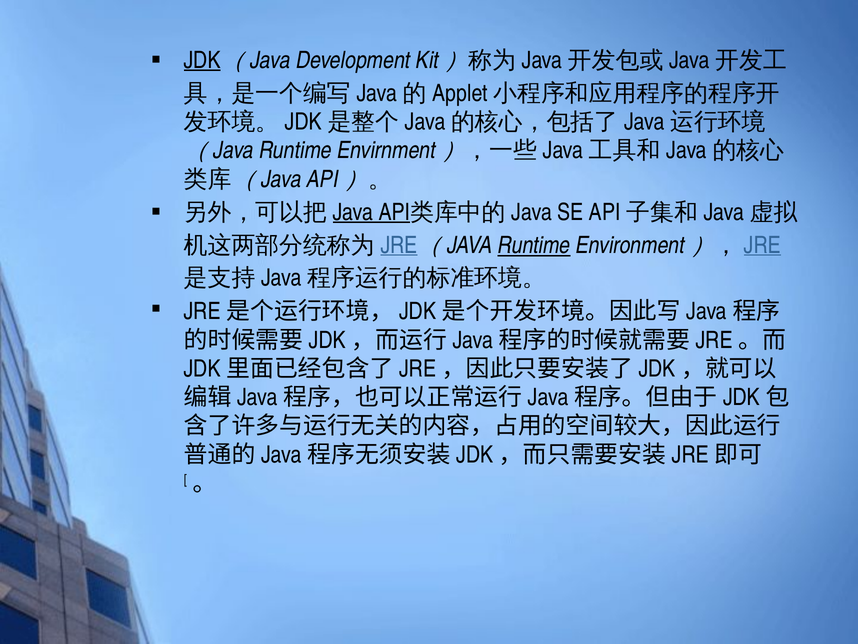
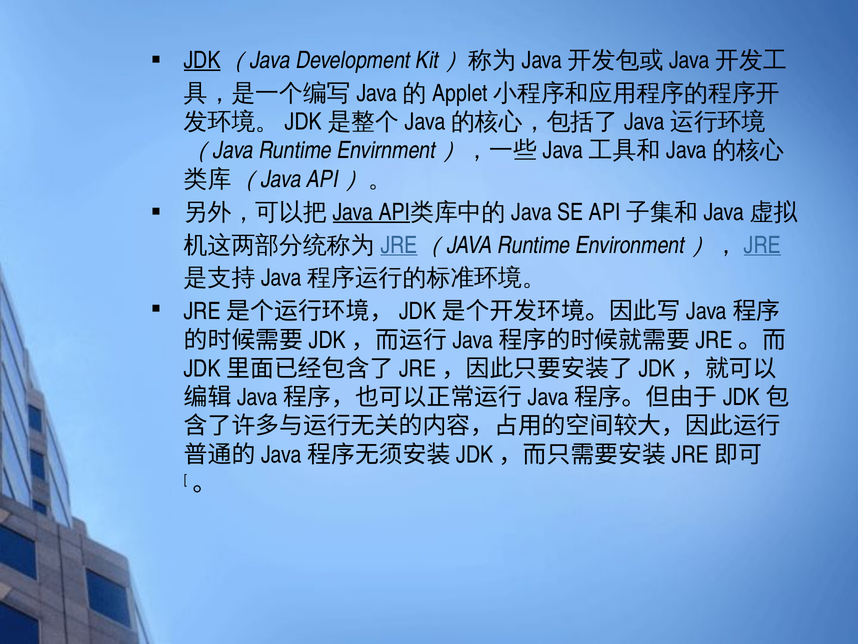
Runtime underline: present -> none (534, 245)
